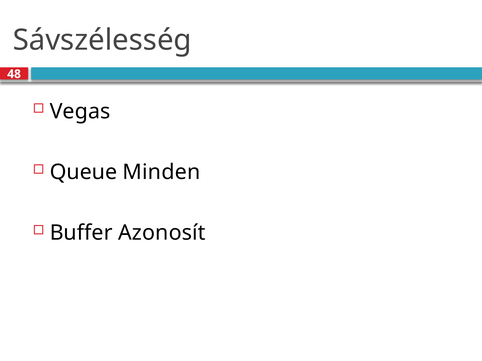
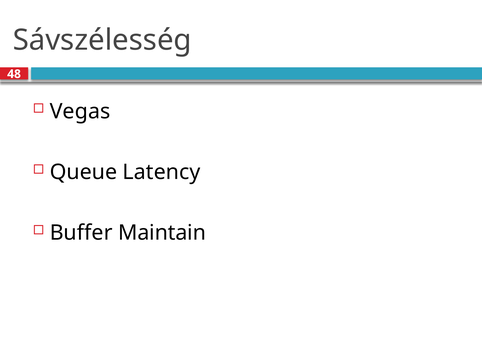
Minden: Minden -> Latency (162, 172)
Azonosít: Azonosít -> Maintain (162, 233)
